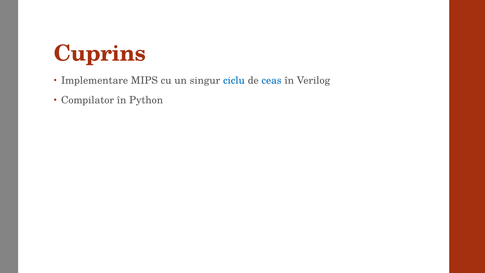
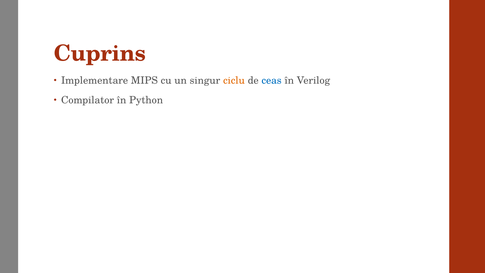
ciclu colour: blue -> orange (234, 80)
